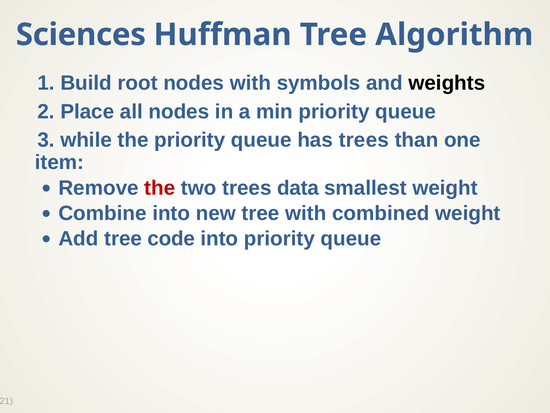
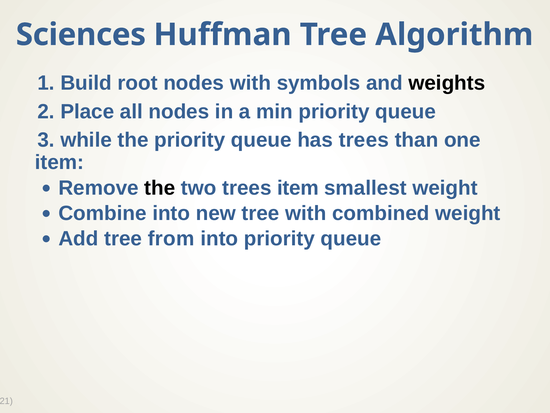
the colour: red -> black (160, 188)
trees data: data -> item (298, 188)
code: code -> from (171, 238)
